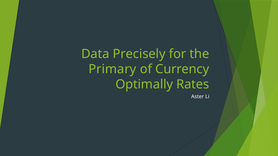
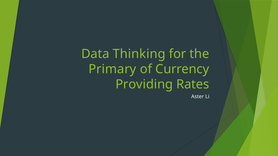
Precisely: Precisely -> Thinking (139, 54)
Optimally: Optimally -> Providing (144, 85)
